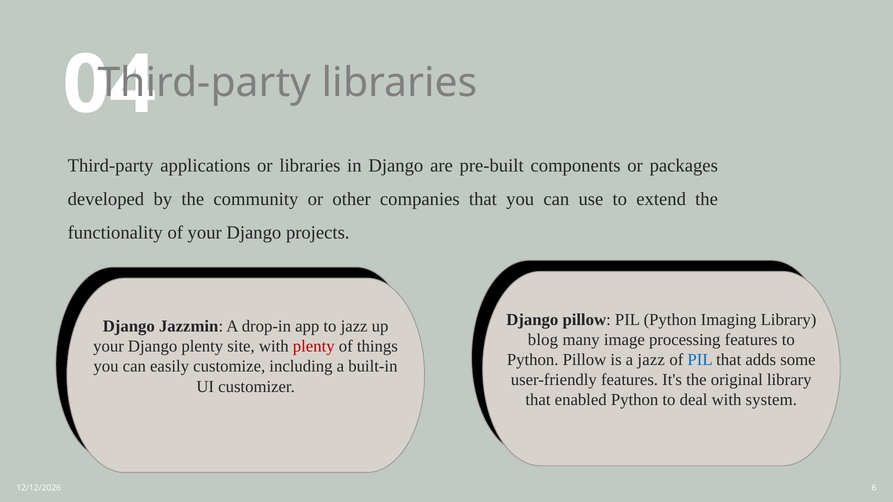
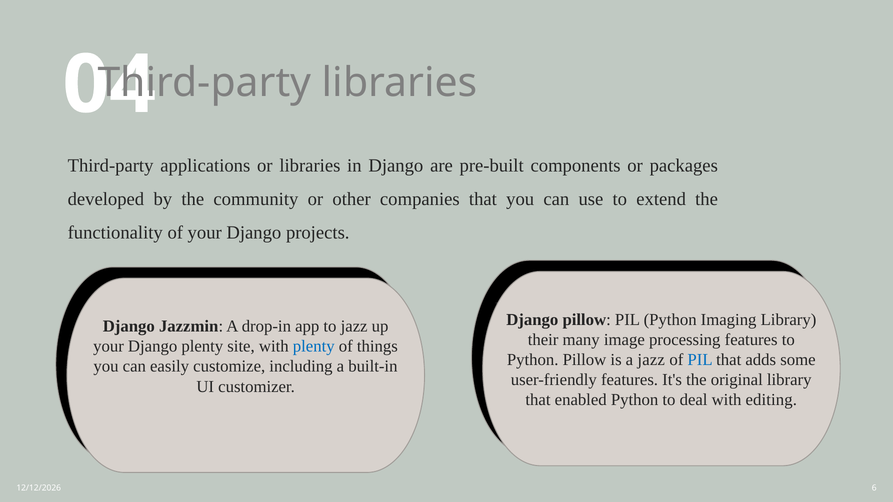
blog: blog -> their (543, 340)
plenty colour: red -> blue (314, 347)
system: system -> editing (771, 400)
